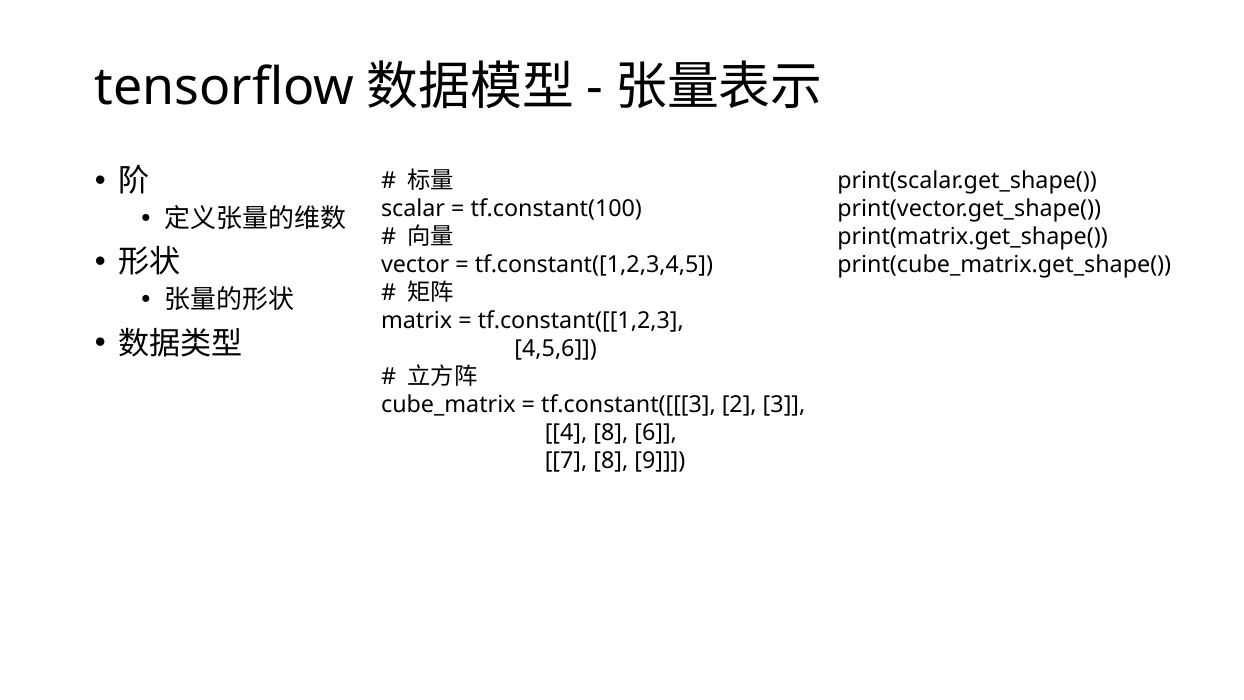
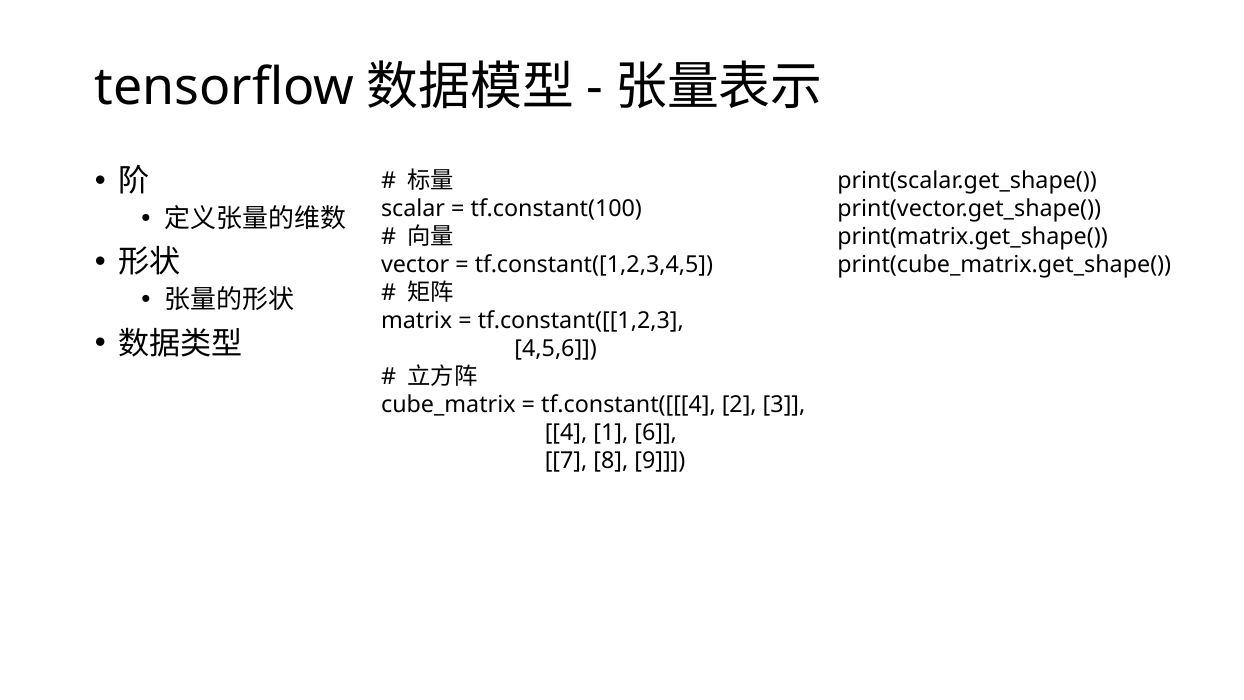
tf.constant([[[3: tf.constant([[[3 -> tf.constant([[[4 (628, 404)
4 8: 8 -> 1 (611, 432)
